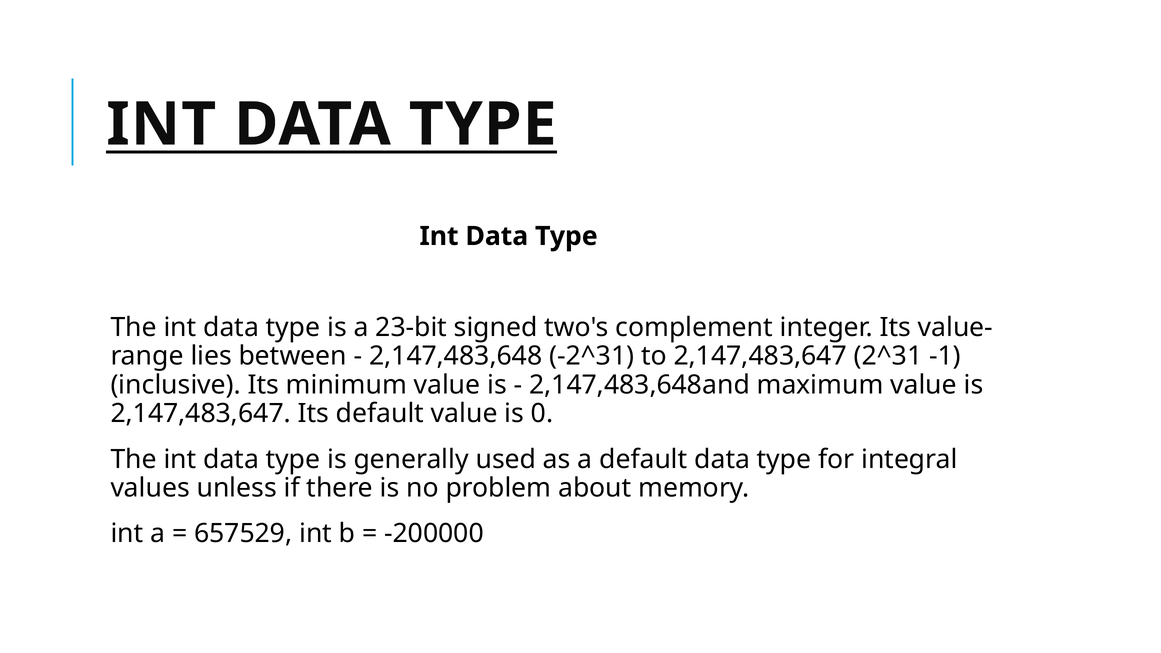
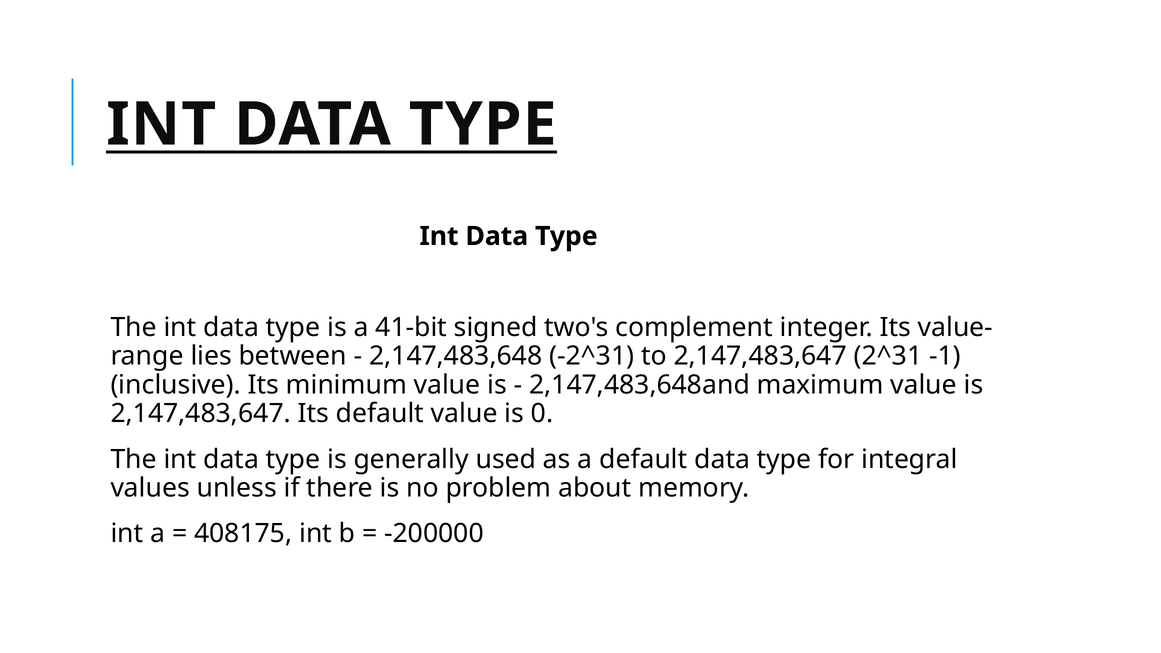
23-bit: 23-bit -> 41-bit (411, 328)
657529: 657529 -> 408175 (243, 534)
